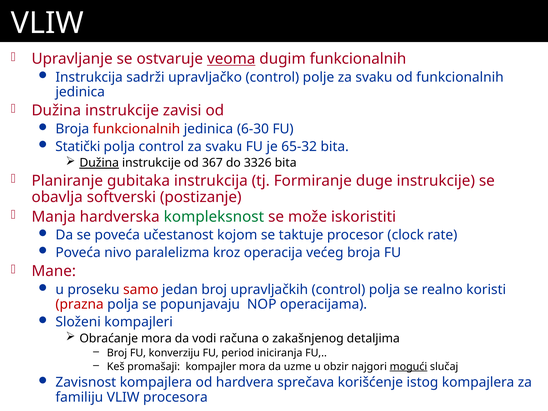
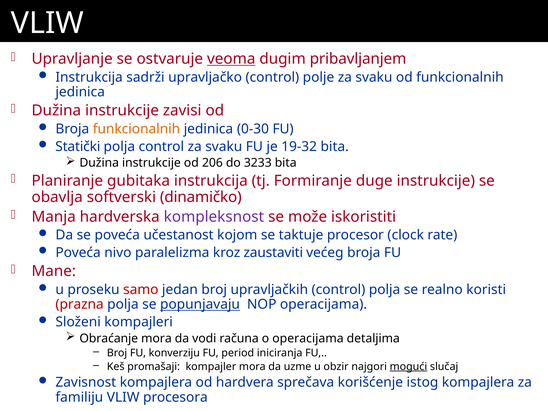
dugim funkcionalnih: funkcionalnih -> pribavljanjem (358, 59)
funkcionalnih colour: red -> orange (137, 129)
6-30: 6-30 -> 0-30 (253, 129)
65-32: 65-32 -> 19-32 (299, 147)
Dužina underline: present -> none (99, 163)
367: 367 -> 206 (212, 163)
3326: 3326 -> 3233 (258, 163)
postizanje: postizanje -> dinamičko (201, 197)
kompleksnost colour: green -> purple (214, 217)
operacija: operacija -> zaustaviti (273, 253)
popunjavaju underline: none -> present (200, 304)
o zakašnjenog: zakašnjenog -> operacijama (308, 338)
